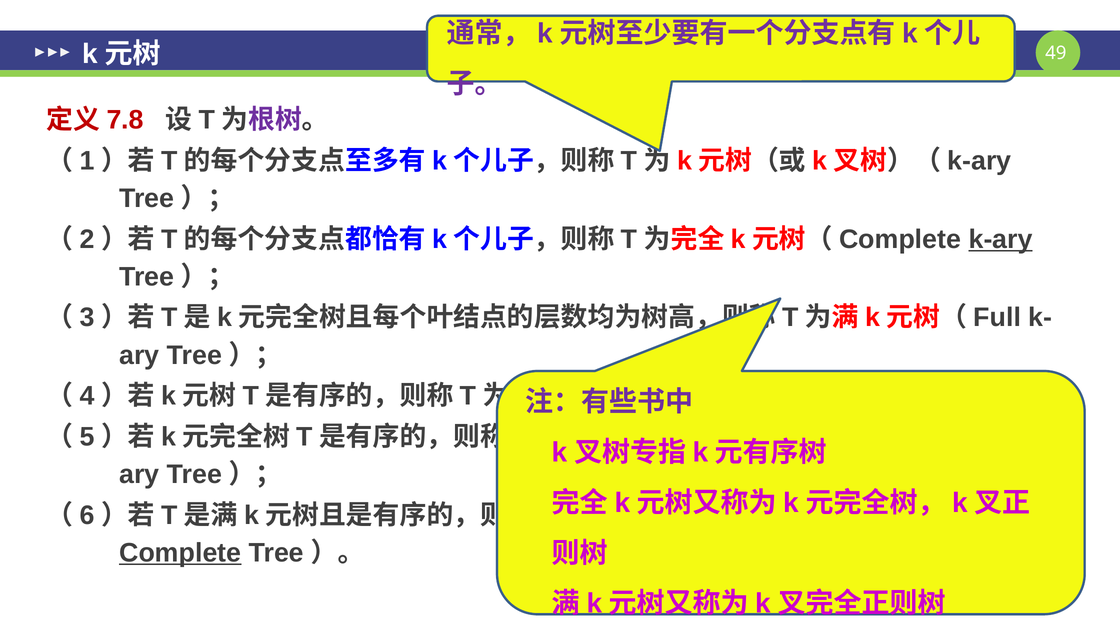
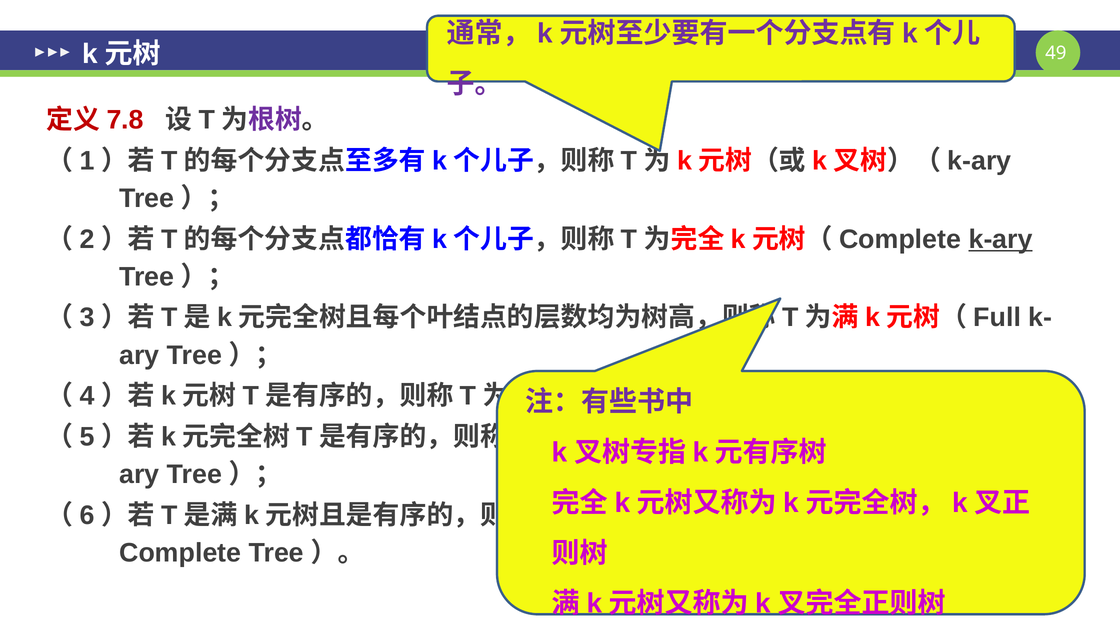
Complete underline: present -> none (180, 553)
